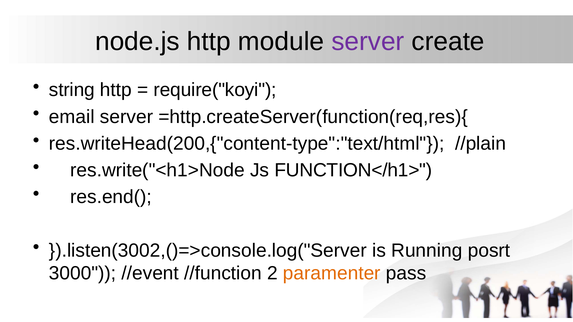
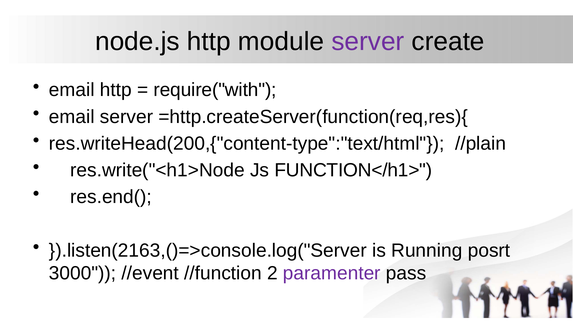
string: string -> email (72, 90)
require("koyi: require("koyi -> require("with (215, 90)
}).listen(3002,()=>console.log("Server: }).listen(3002,()=>console.log("Server -> }).listen(2163,()=>console.log("Server (208, 251)
paramenter colour: orange -> purple (332, 274)
